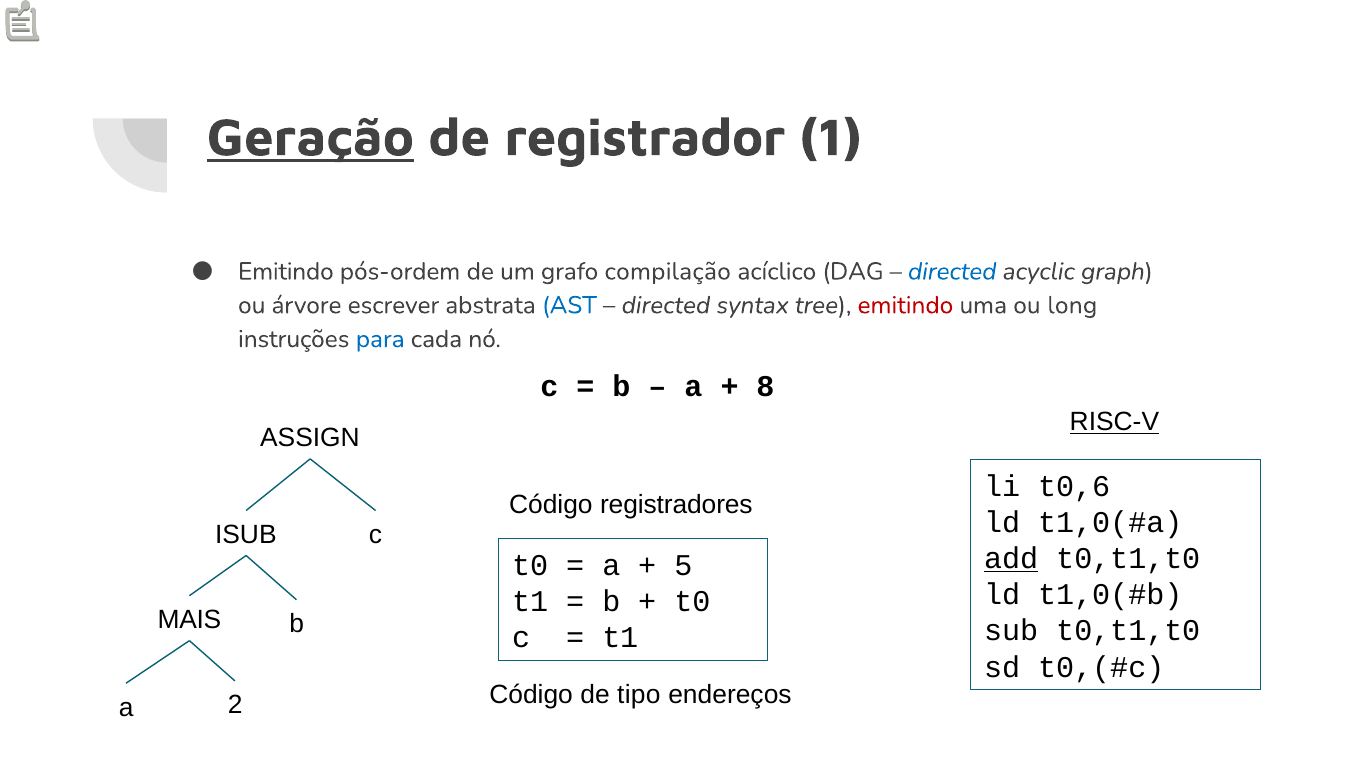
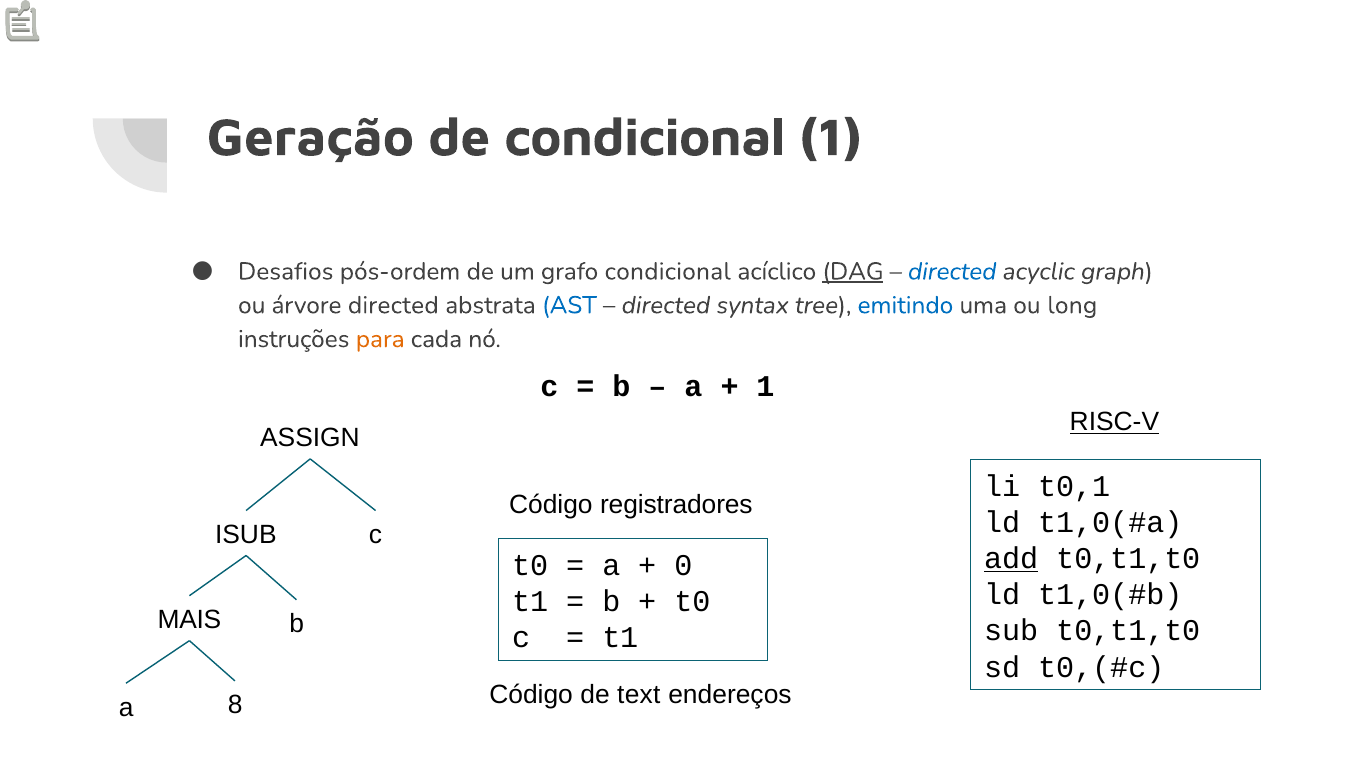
Geração underline: present -> none (310, 138)
de registrador: registrador -> condicional (645, 138)
Emitindo: Emitindo -> Desafios (286, 271)
grafo compilação: compilação -> condicional (668, 271)
DAG underline: none -> present (853, 271)
árvore escrever: escrever -> directed (393, 305)
emitindo colour: red -> blue (905, 305)
para colour: blue -> orange (380, 339)
8: 8 -> 1 (765, 387)
t0,6: t0,6 -> t0,1 (1074, 486)
5: 5 -> 0 (683, 565)
tipo: tipo -> text (639, 695)
2: 2 -> 8 (235, 705)
